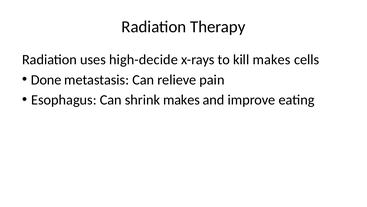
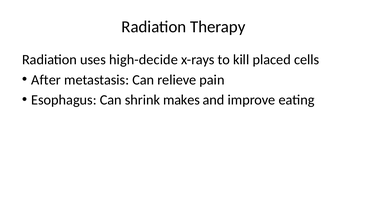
kill makes: makes -> placed (272, 60)
Done: Done -> After (46, 80)
